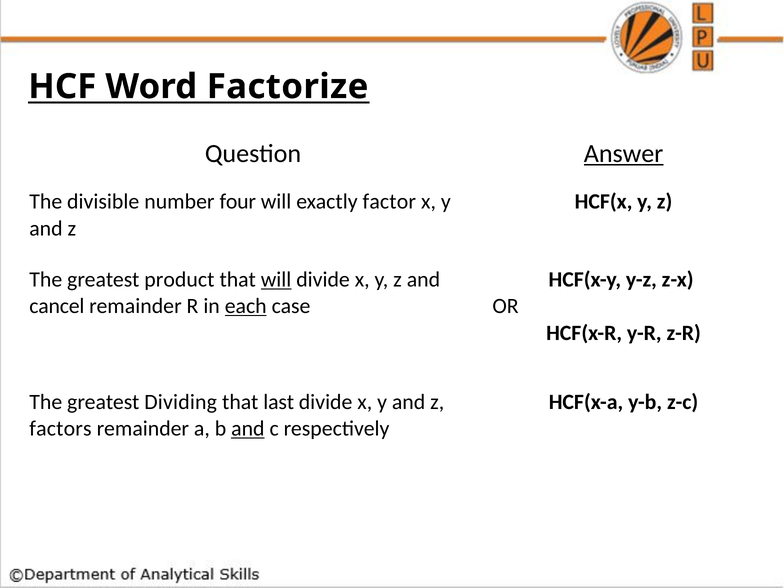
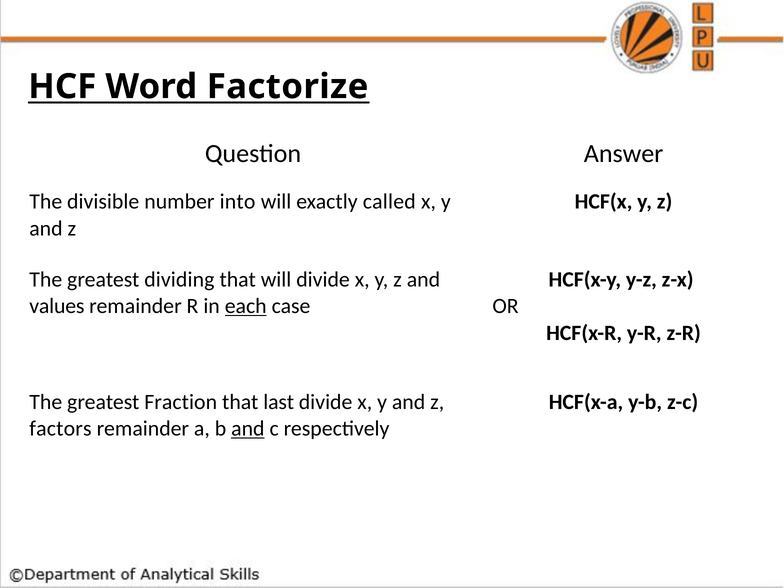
Answer underline: present -> none (624, 154)
four: four -> into (238, 202)
factor: factor -> called (389, 202)
product: product -> dividing (179, 280)
will underline: present -> none (276, 280)
cancel: cancel -> values (57, 306)
Dividing: Dividing -> Fraction (181, 402)
